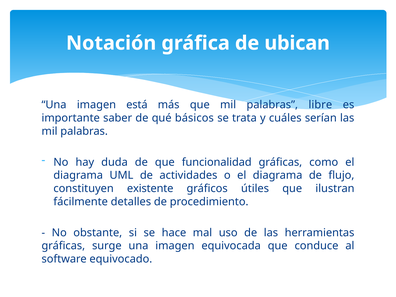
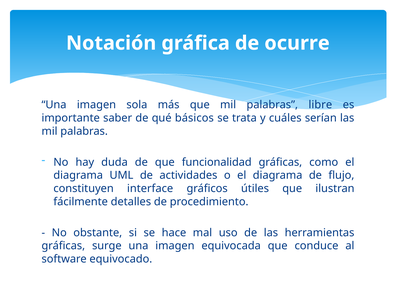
ubican: ubican -> ocurre (297, 43)
está: está -> sola (137, 105)
existente: existente -> interface (150, 189)
